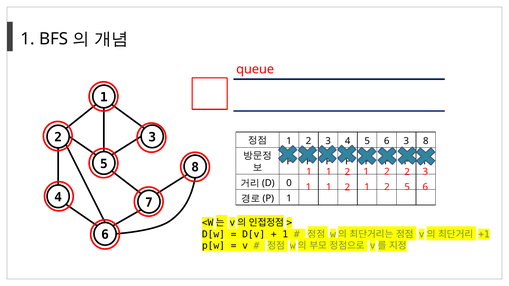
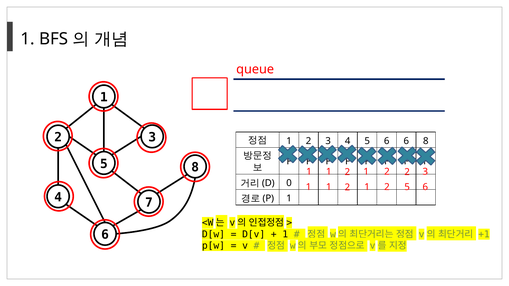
6 3: 3 -> 6 (406, 141)
